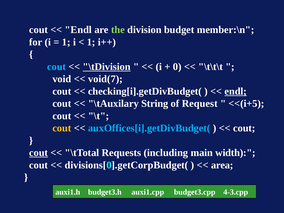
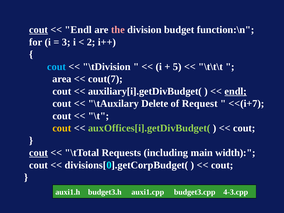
cout underline: none -> present (39, 30)
the colour: light green -> pink (118, 30)
member:\n: member:\n -> function:\n (226, 30)
1: 1 -> 3 (66, 42)
1: 1 -> 2 (91, 42)
\tDivision underline: present -> none (107, 67)
0: 0 -> 5 (177, 67)
void: void -> area (62, 79)
void(7: void(7 -> cout(7 (105, 79)
checking[i].getDivBudget(: checking[i].getDivBudget( -> auxiliary[i].getDivBudget( (145, 91)
String: String -> Delete (155, 104)
<<(i+5: <<(i+5 -> <<(i+7 (246, 104)
auxOffices[i].getDivBudget( colour: light blue -> light green (149, 128)
area: area -> cout (222, 165)
